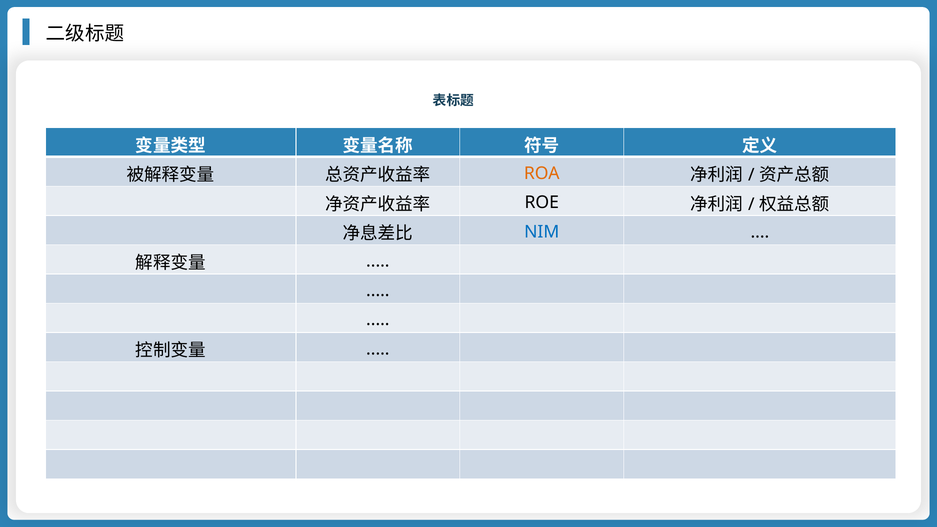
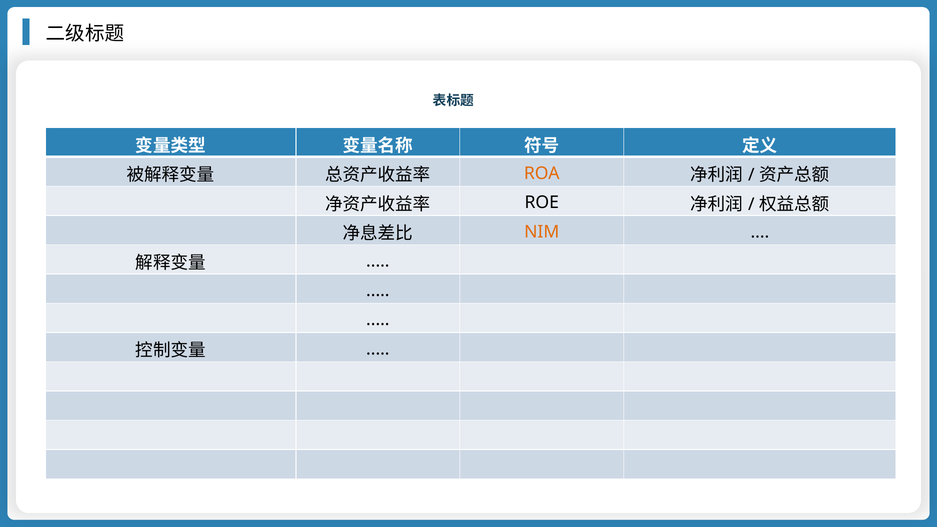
NIM colour: blue -> orange (542, 232)
